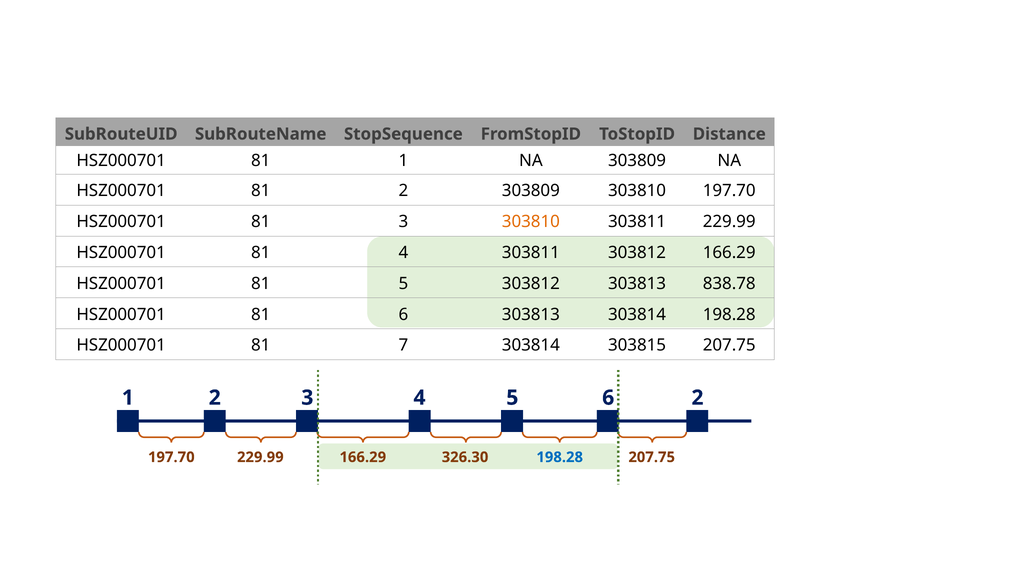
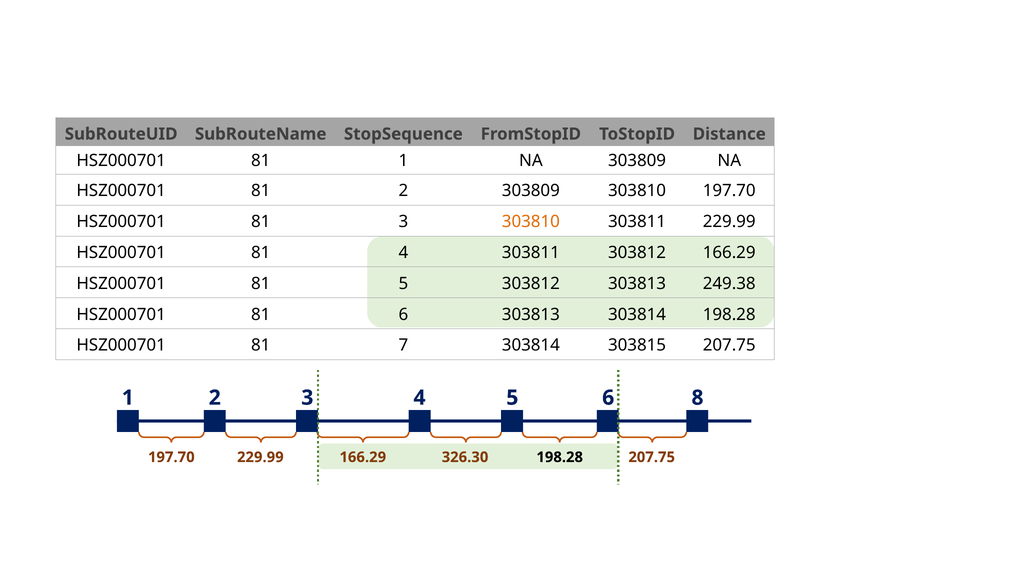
838.78: 838.78 -> 249.38 (729, 283)
6 2: 2 -> 8 (697, 397)
198.28 colour: blue -> black (560, 457)
